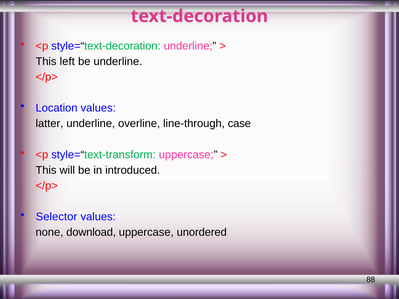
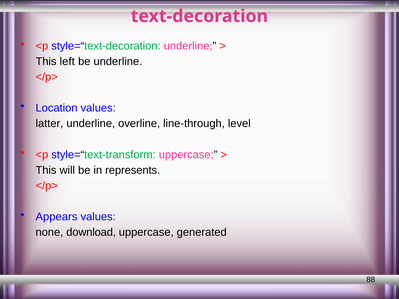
case: case -> level (239, 124)
introduced: introduced -> represents (133, 170)
Selector: Selector -> Appears (56, 217)
unordered: unordered -> generated (202, 232)
